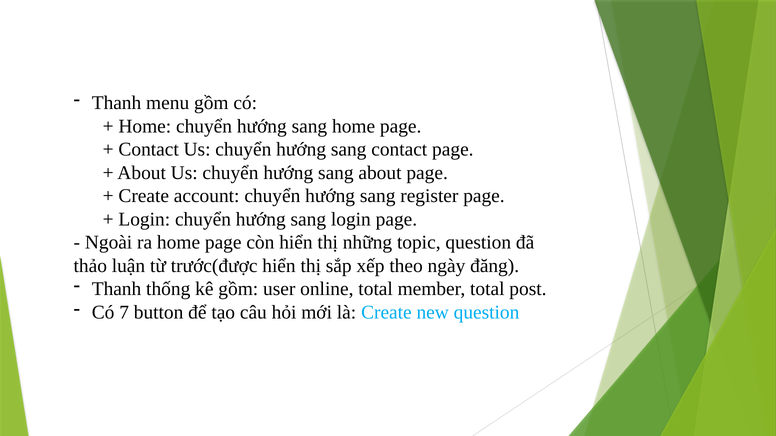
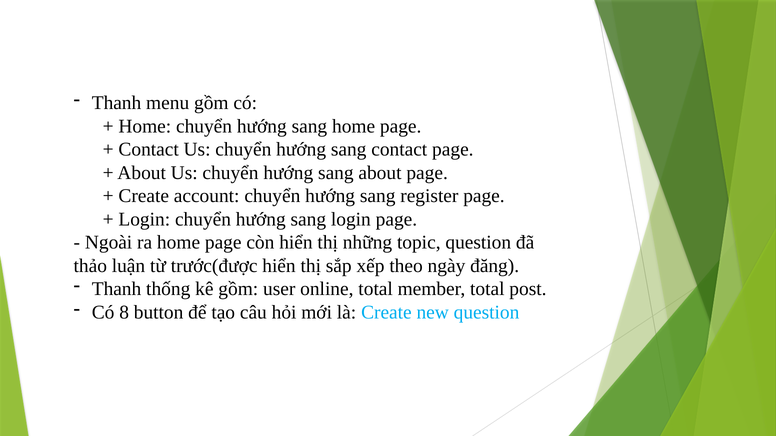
7: 7 -> 8 (124, 313)
